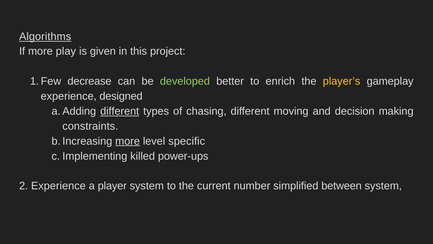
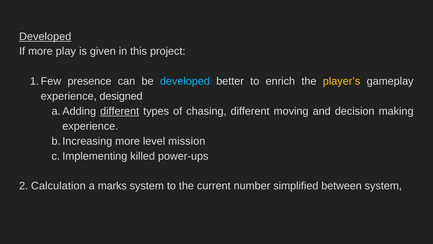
Algorithms: Algorithms -> Developed (45, 36)
decrease: decrease -> presence (90, 81)
developed colour: light green -> light blue (185, 81)
constraints: constraints -> experience (90, 126)
more underline: present -> none (128, 141)
specific: specific -> mission (187, 141)
2 Experience: Experience -> Calculation (58, 186)
player: player -> marks (112, 186)
